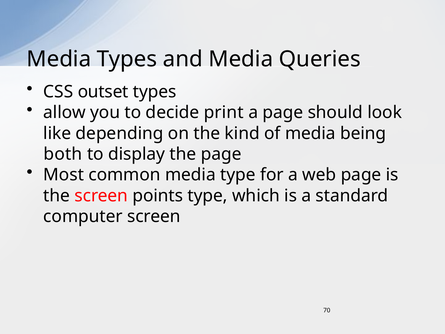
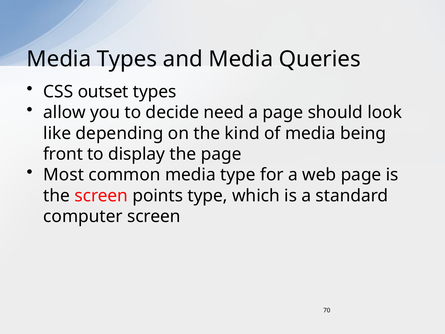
print: print -> need (224, 112)
both: both -> front (63, 154)
